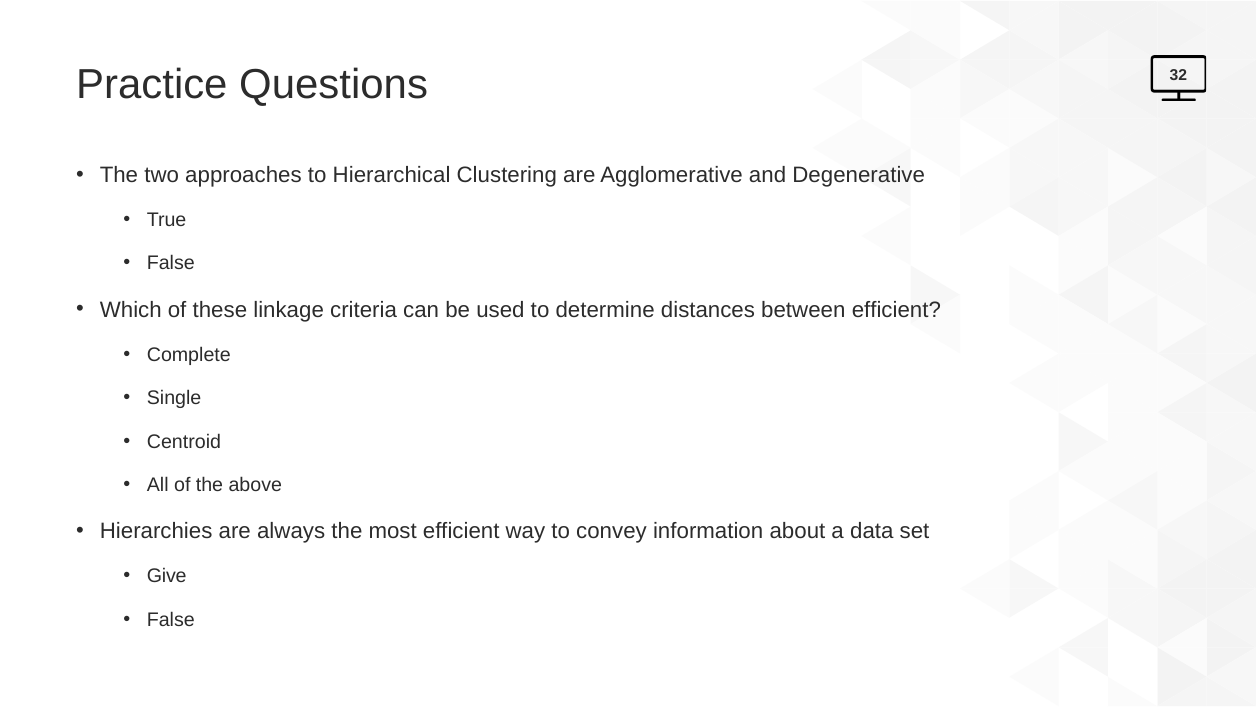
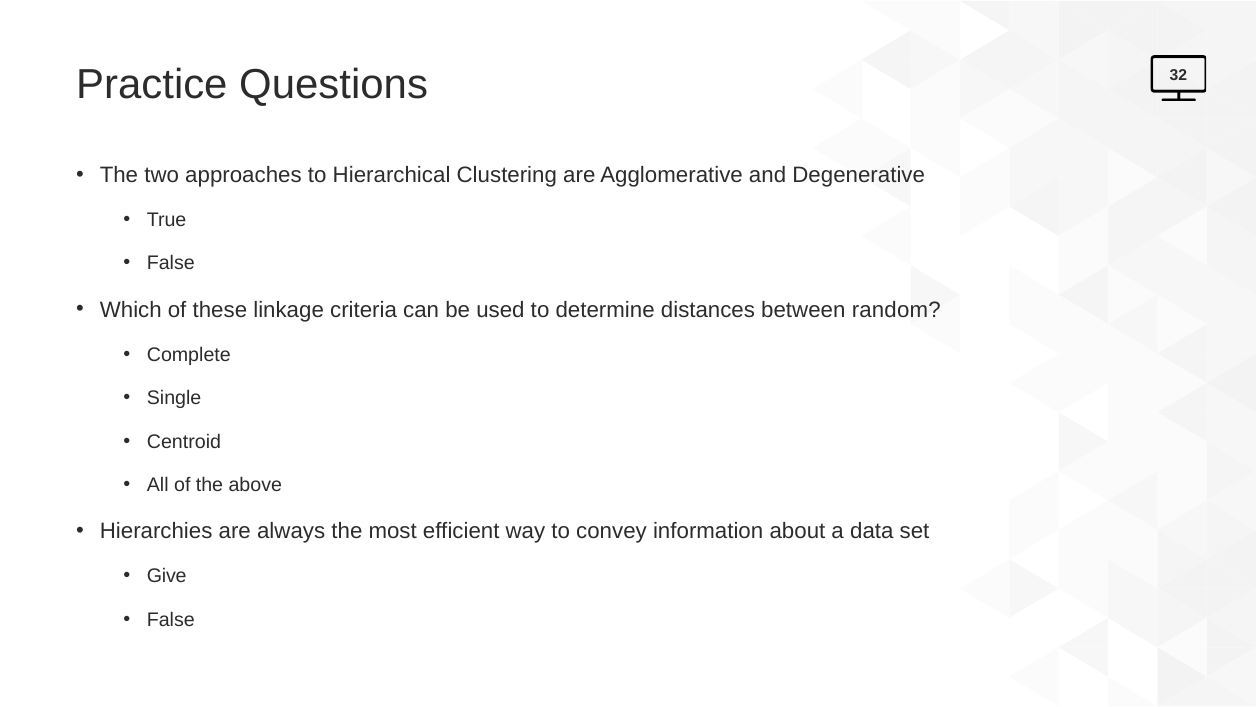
between efficient: efficient -> random (896, 310)
